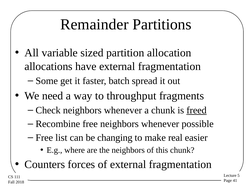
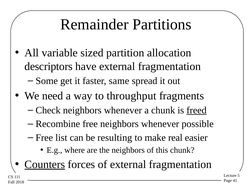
allocations: allocations -> descriptors (49, 66)
batch: batch -> same (119, 81)
changing: changing -> resulting (115, 138)
Counters underline: none -> present (45, 164)
